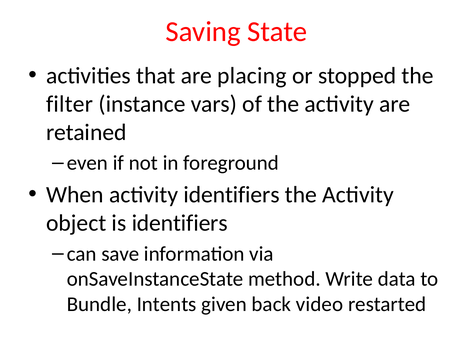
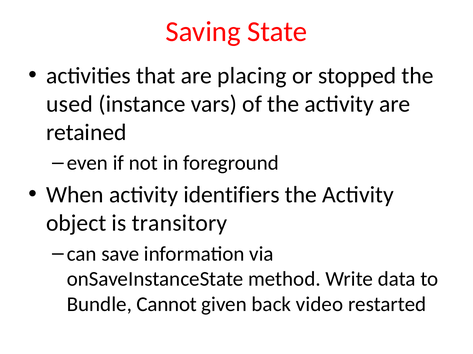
filter: filter -> used (70, 104)
is identifiers: identifiers -> transitory (180, 223)
Intents: Intents -> Cannot (167, 305)
